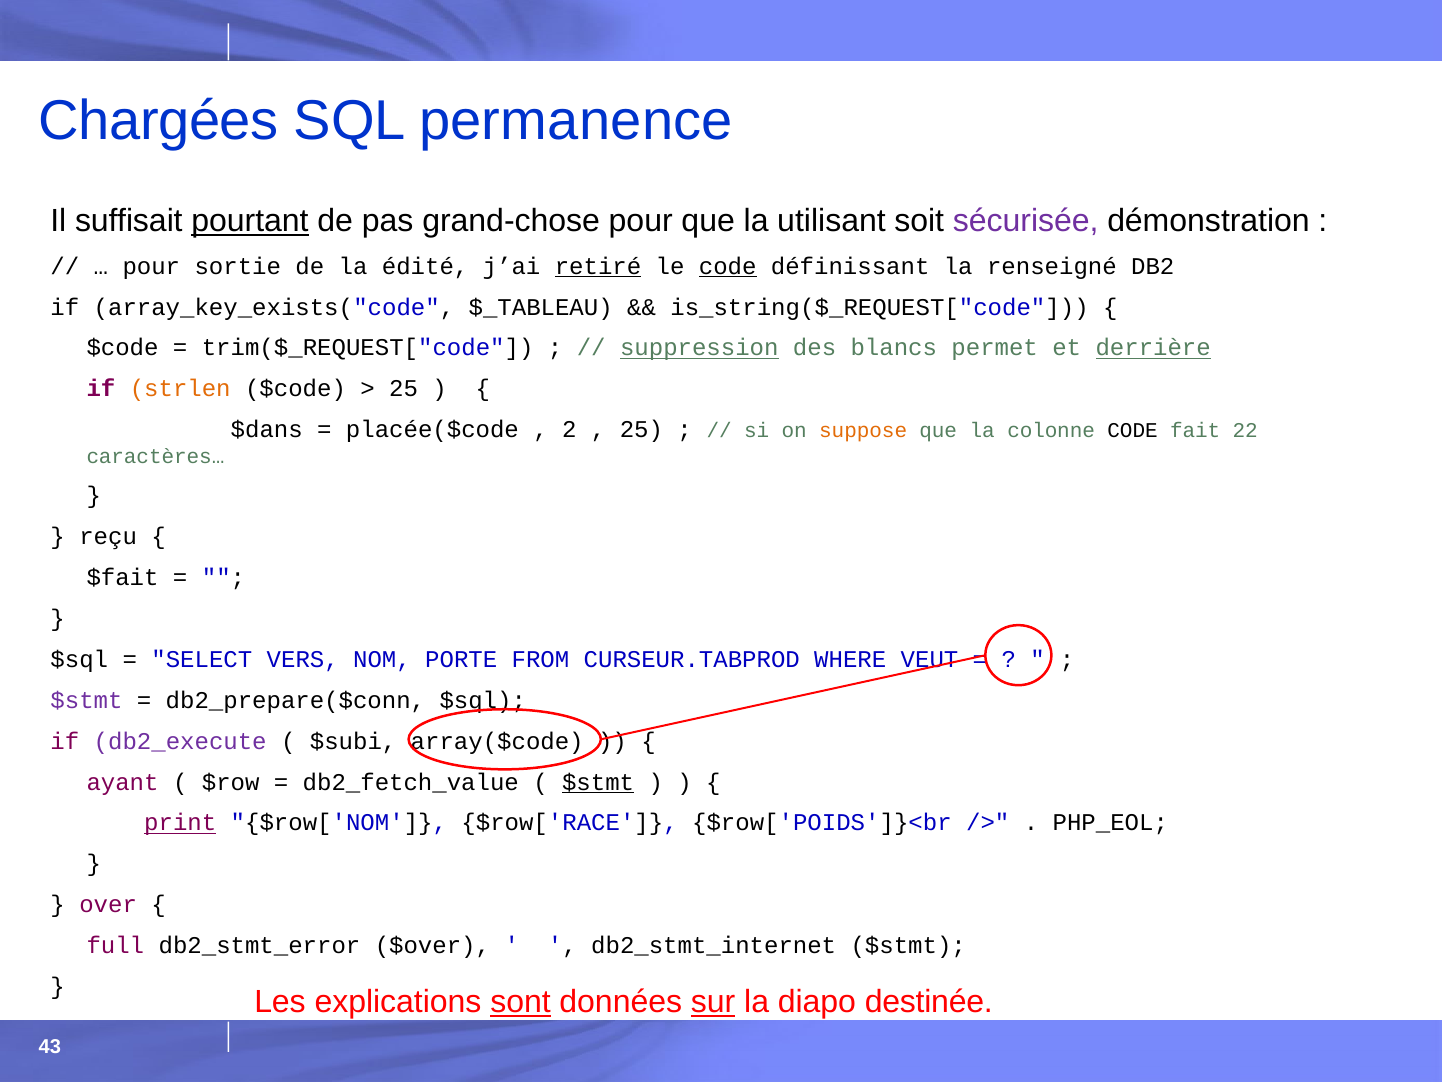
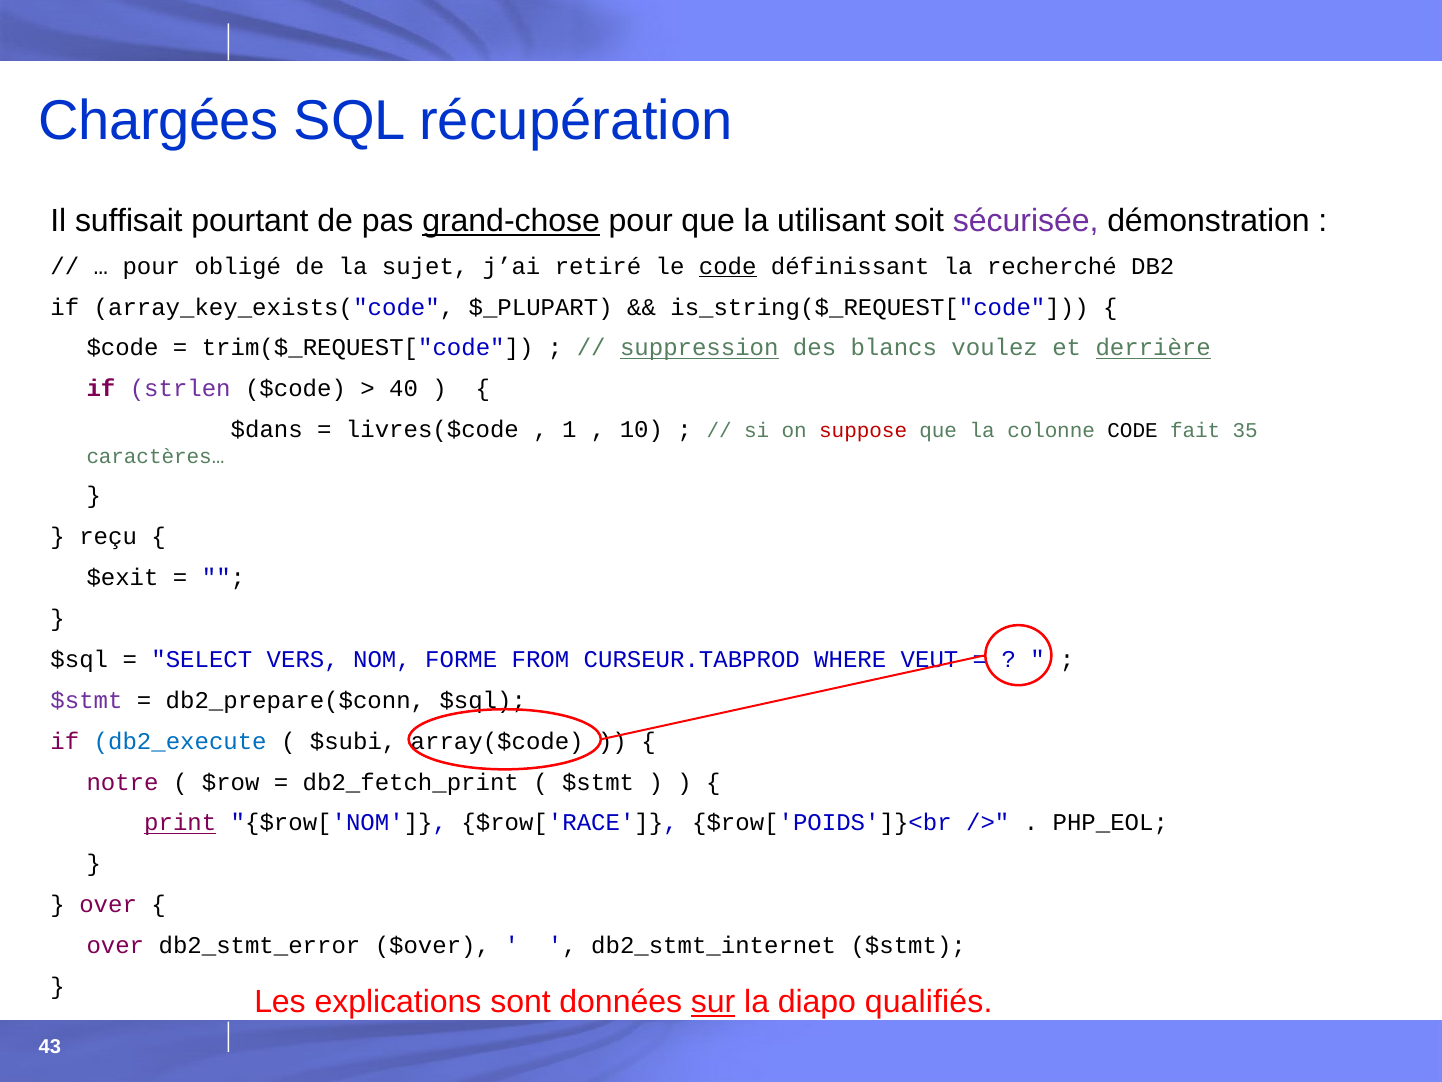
permanence: permanence -> récupération (576, 121)
pourtant underline: present -> none (250, 221)
grand-chose underline: none -> present (511, 221)
sortie: sortie -> obligé (238, 266)
édité: édité -> sujet (425, 266)
retiré underline: present -> none (598, 266)
renseigné: renseigné -> recherché (1052, 266)
$_TABLEAU: $_TABLEAU -> $_PLUPART (541, 307)
permet: permet -> voulez (995, 348)
strlen colour: orange -> purple (180, 389)
25: 25 -> 40 (404, 389)
placée($code: placée($code -> livres($code (432, 430)
2: 2 -> 1 (569, 430)
25: 25 -> 10 (641, 430)
suppose colour: orange -> red (863, 431)
22: 22 -> 35 (1245, 431)
$fait: $fait -> $exit (123, 577)
PORTE: PORTE -> FORME (461, 659)
db2_execute colour: purple -> blue (180, 741)
ayant: ayant -> notre (123, 782)
db2_fetch_value: db2_fetch_value -> db2_fetch_print (411, 782)
$stmt underline: present -> none (598, 782)
full: full -> over (115, 945)
sont underline: present -> none (520, 1002)
destinée: destinée -> qualifiés (929, 1002)
